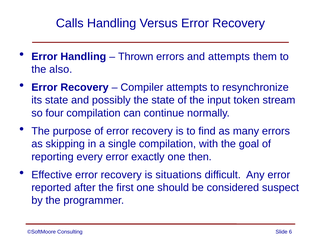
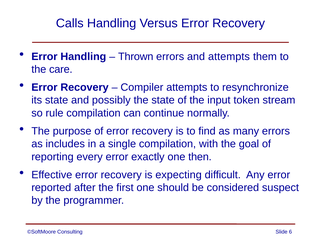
also: also -> care (61, 70)
four: four -> rule (55, 113)
skipping: skipping -> includes (65, 144)
situations: situations -> expecting (179, 175)
